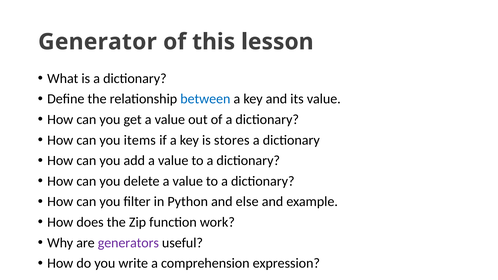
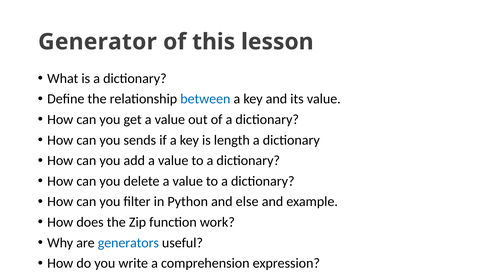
items: items -> sends (140, 140)
stores: stores -> length (232, 140)
generators colour: purple -> blue (128, 243)
